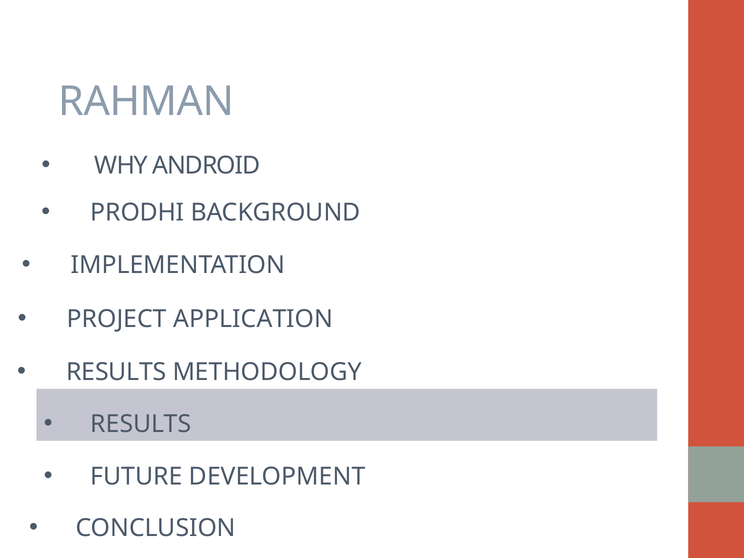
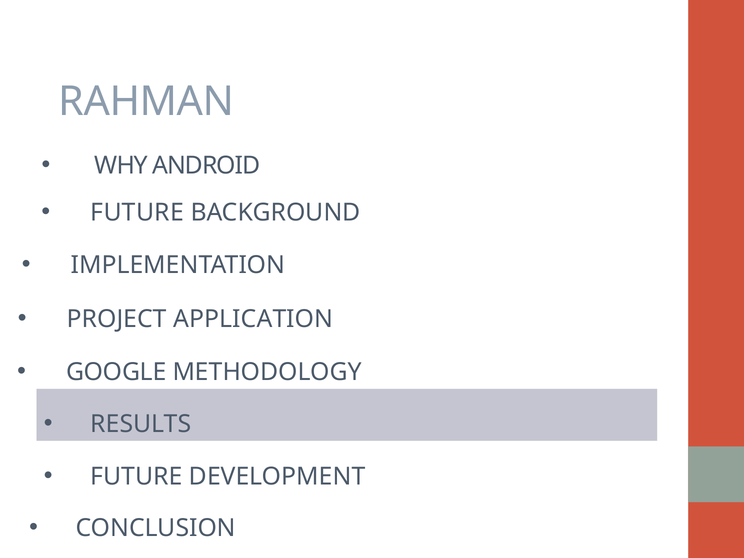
PRODHI: PRODHI -> FUTURE (137, 213)
RESULTS: RESULTS -> GOOGLE (116, 372)
